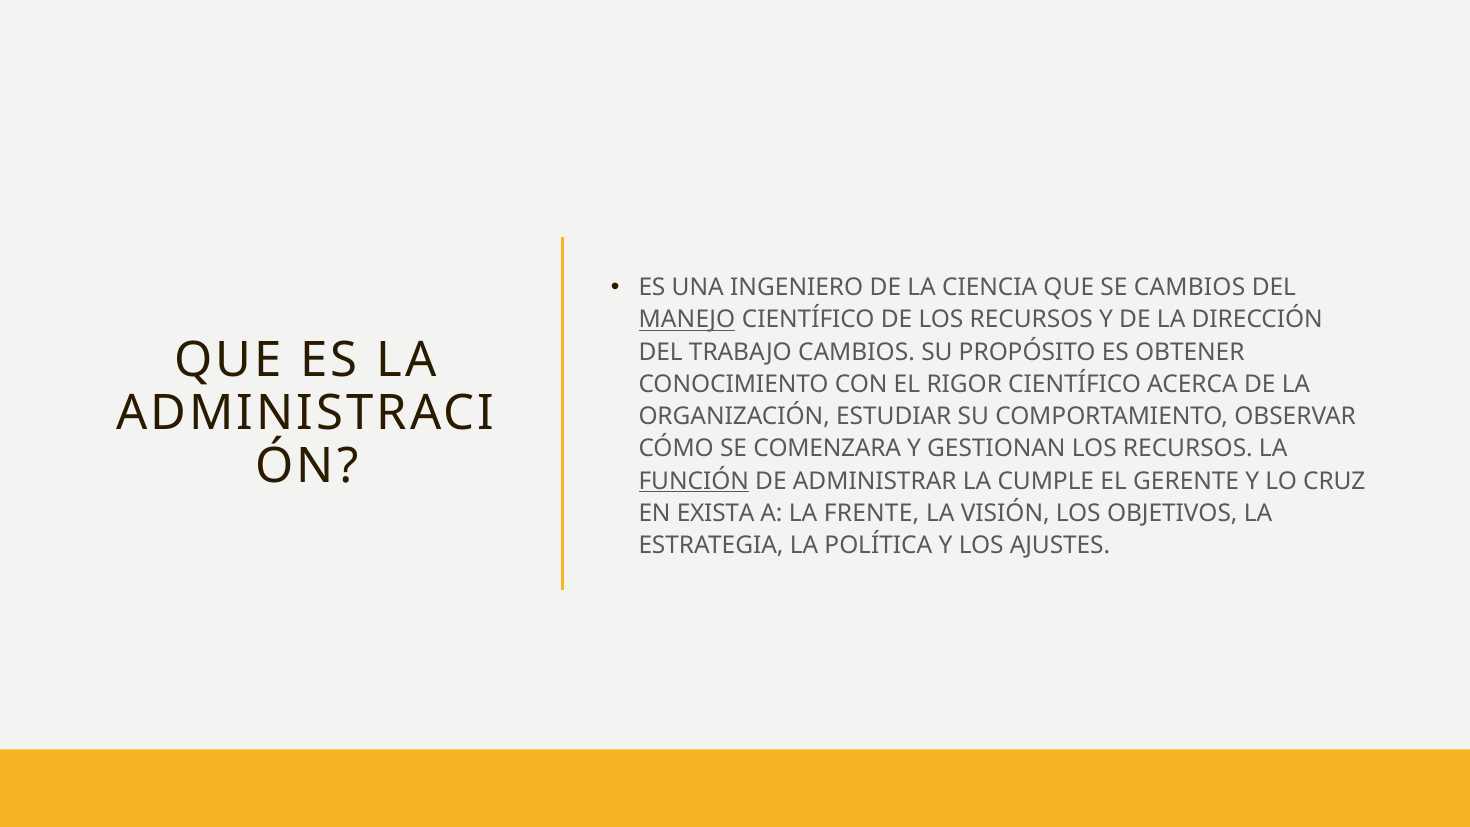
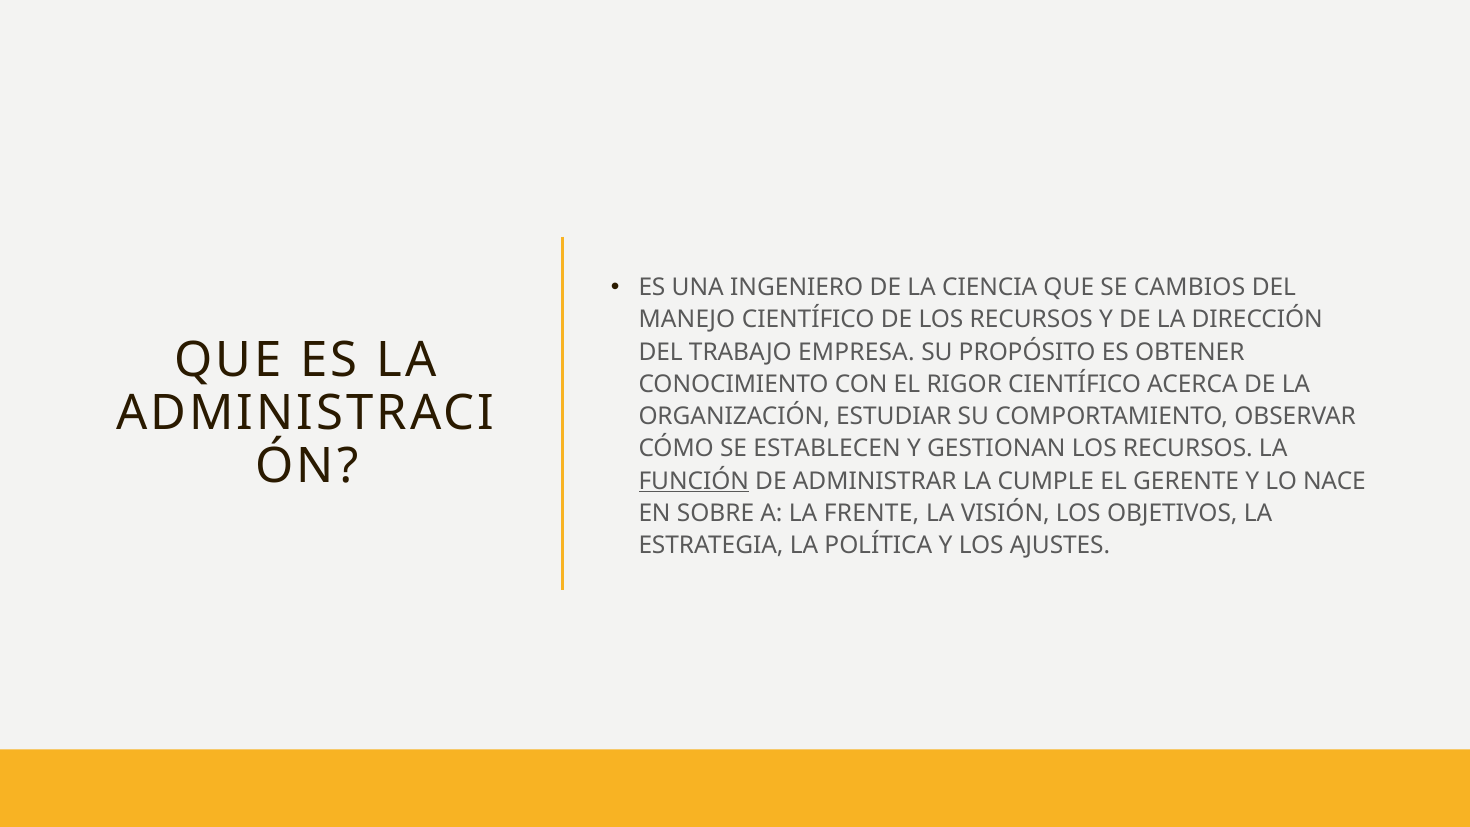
MANEJO underline: present -> none (687, 320)
TRABAJO CAMBIOS: CAMBIOS -> EMPRESA (856, 352)
COMENZARA: COMENZARA -> ESTABLECEN (827, 449)
CRUZ: CRUZ -> NACE (1334, 481)
EXISTA: EXISTA -> SOBRE (716, 513)
